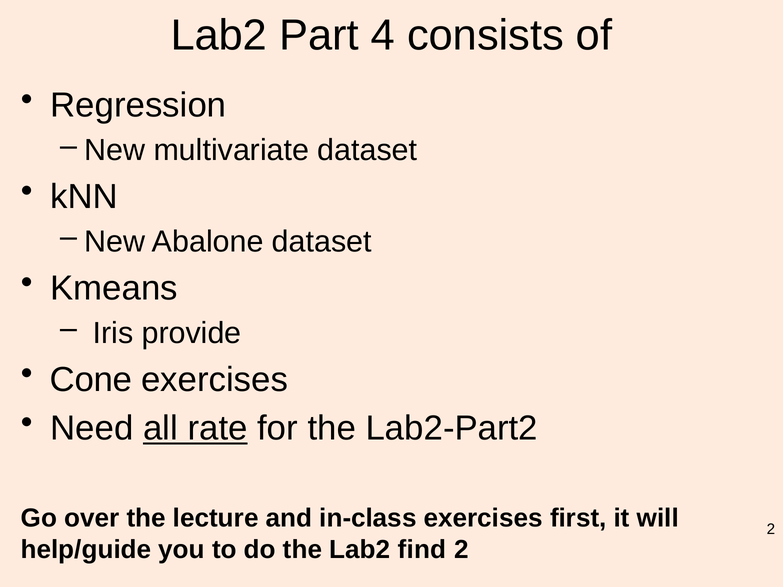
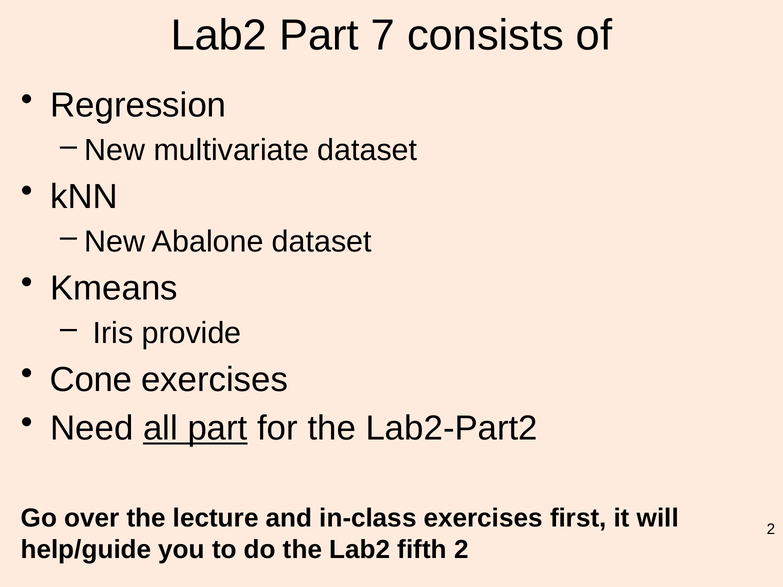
4: 4 -> 7 (383, 36)
all rate: rate -> part (218, 428)
find: find -> fifth (422, 550)
